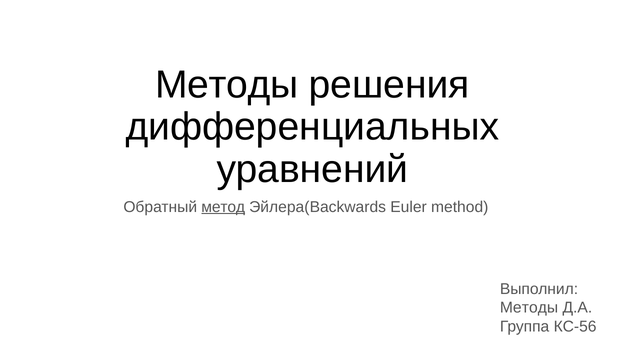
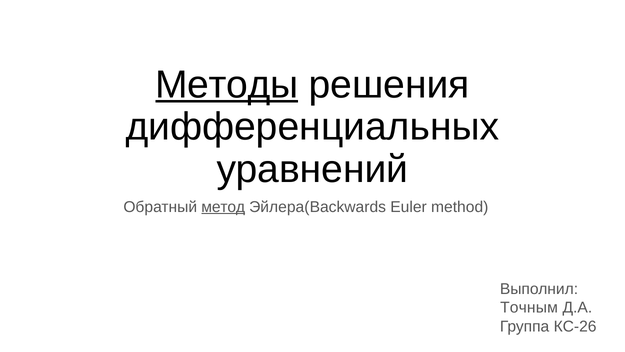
Методы underline: none -> present (227, 84)
Методы: Методы -> Точным (529, 307)
КС-56: КС-56 -> КС-26 (575, 326)
